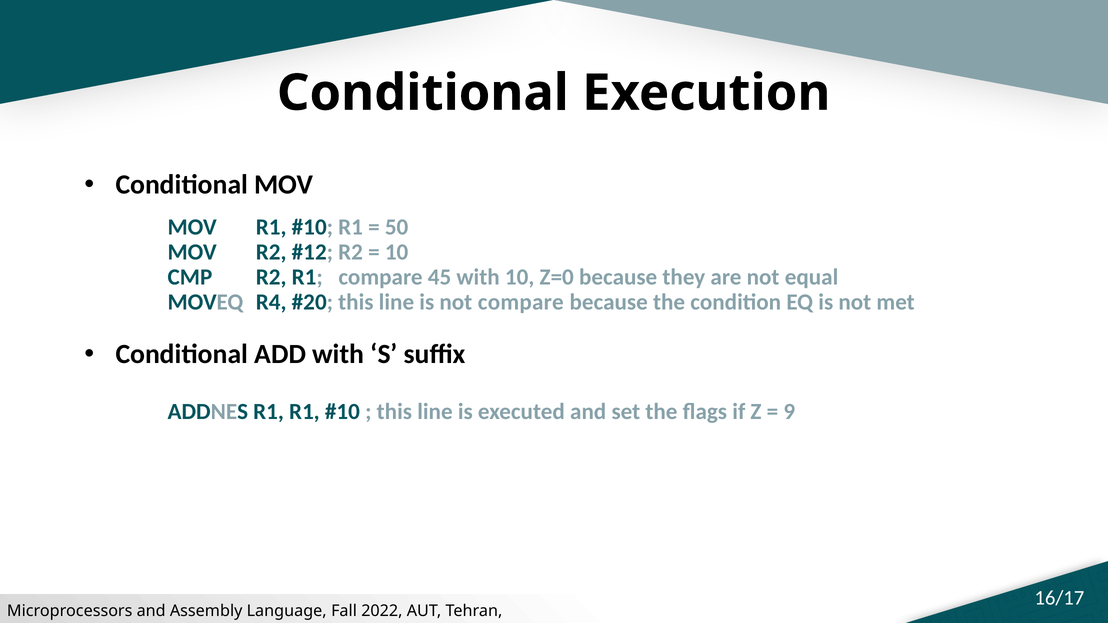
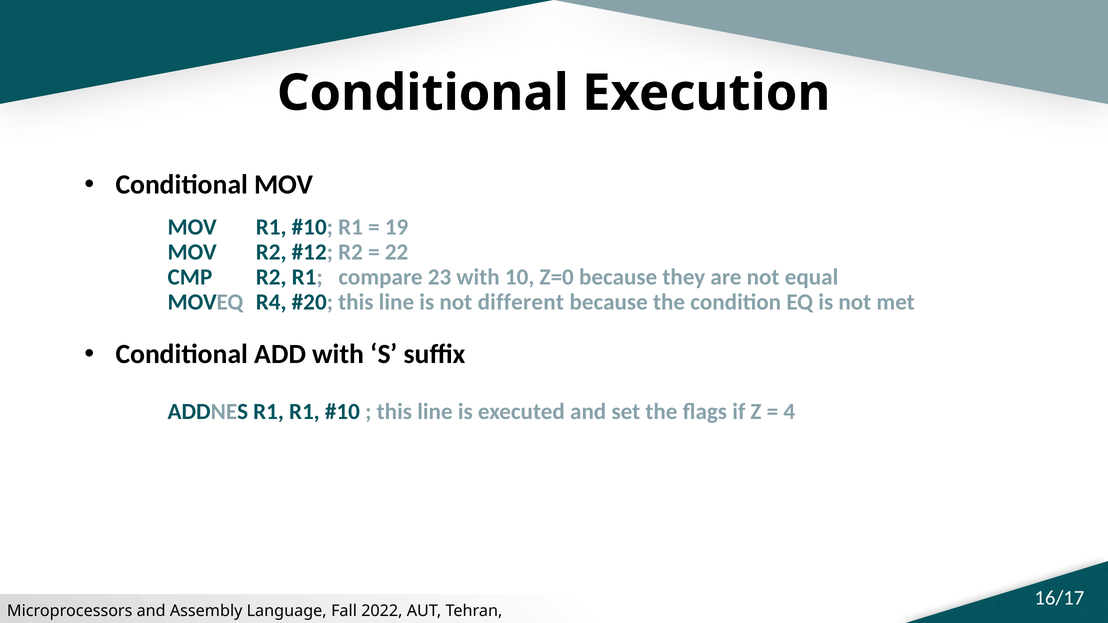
50: 50 -> 19 (397, 227)
10: 10 -> 22 (397, 252)
45: 45 -> 23 (440, 277)
not compare: compare -> different (521, 302)
9: 9 -> 4 (789, 412)
